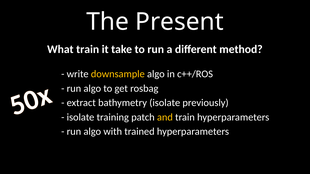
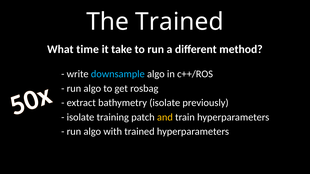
The Present: Present -> Trained (179, 22)
What train: train -> time (88, 49)
downsample colour: yellow -> light blue (118, 74)
